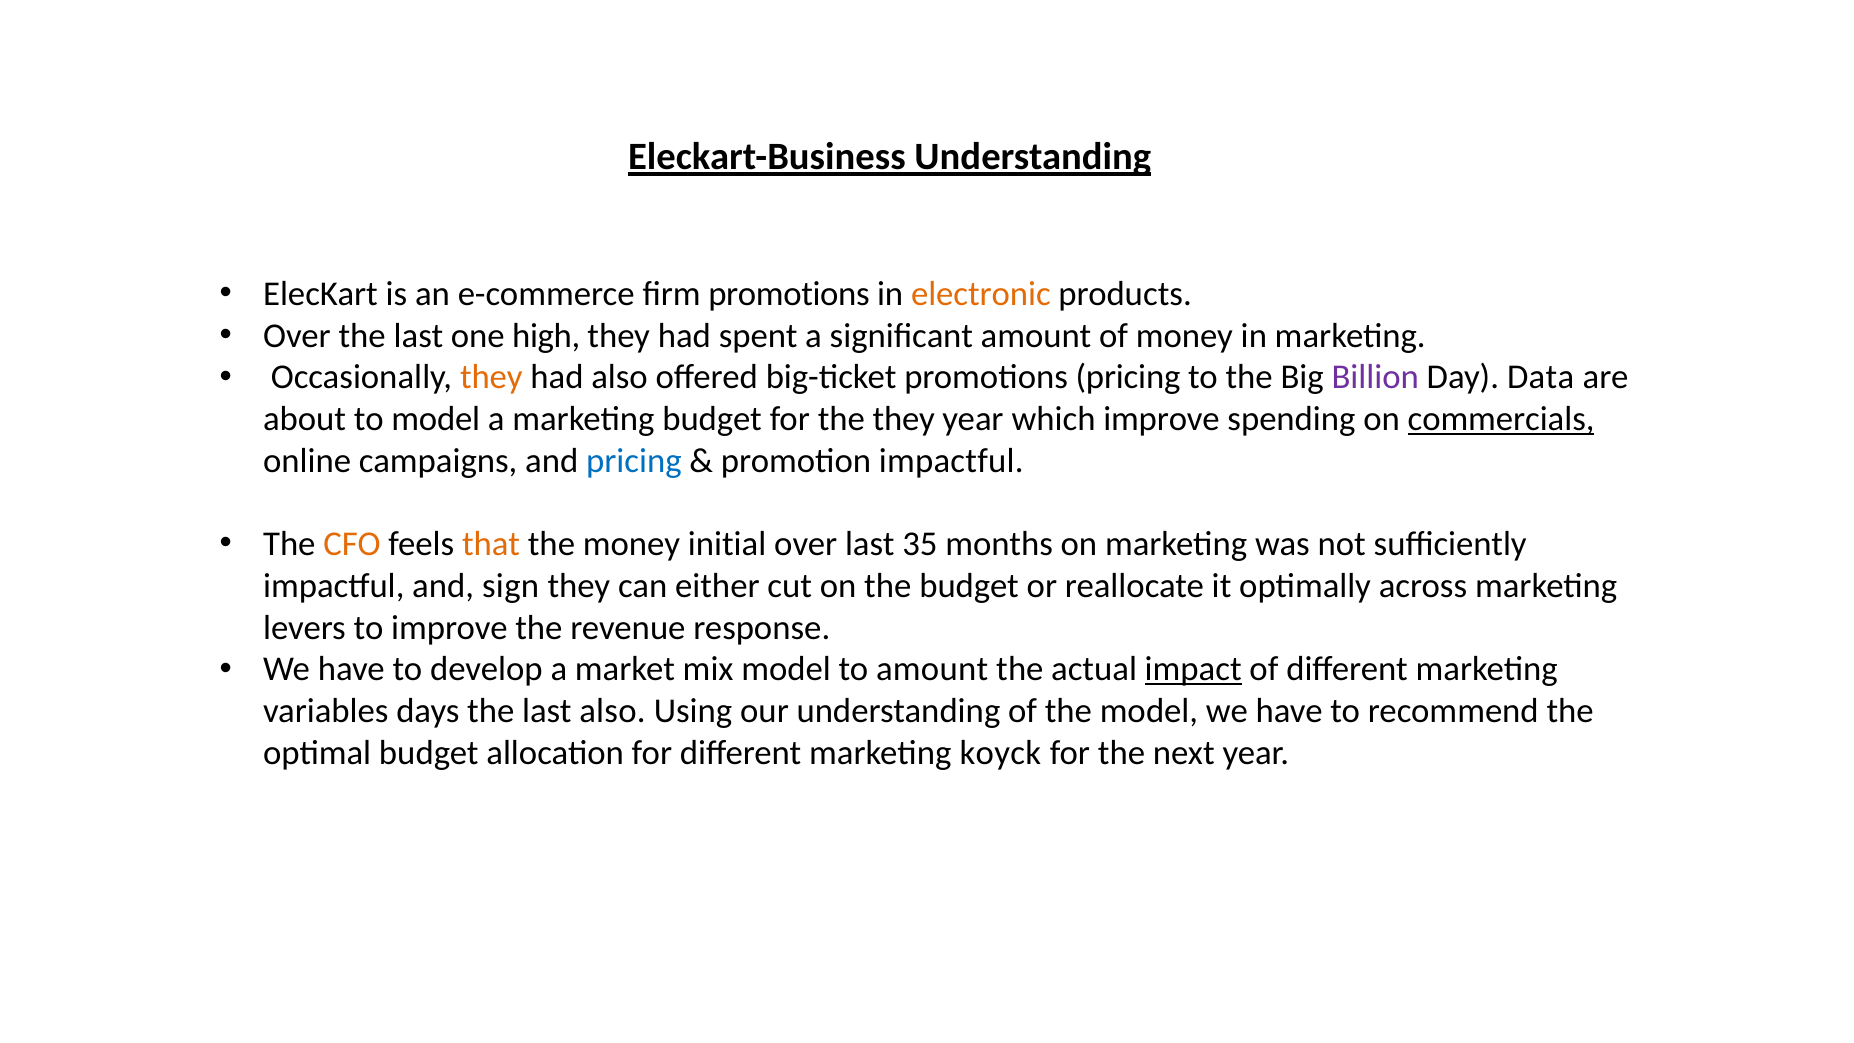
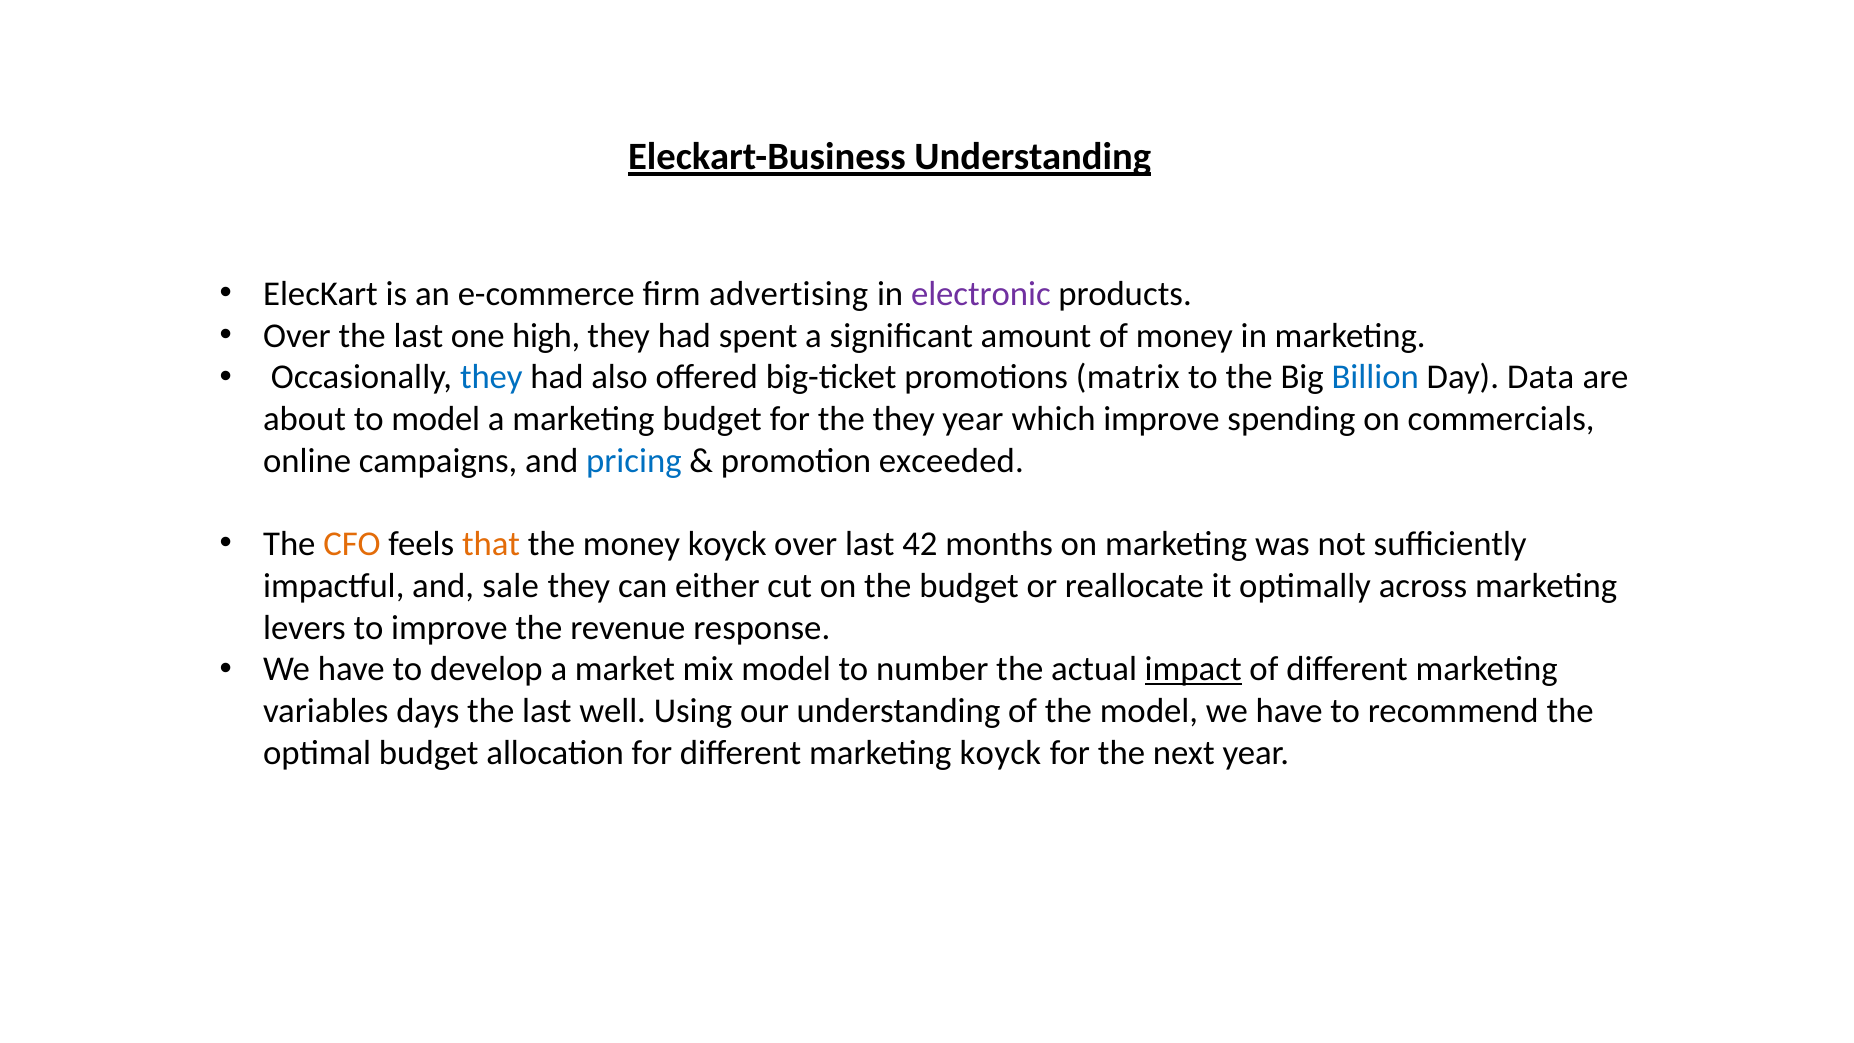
firm promotions: promotions -> advertising (789, 294)
electronic colour: orange -> purple (981, 294)
they colour: orange -> blue (491, 377)
promotions pricing: pricing -> matrix (1128, 377)
Billion colour: purple -> blue (1375, 377)
commercials underline: present -> none (1501, 419)
promotion impactful: impactful -> exceeded (951, 461)
money initial: initial -> koyck (727, 544)
35: 35 -> 42 (920, 544)
sign: sign -> sale (511, 586)
to amount: amount -> number (932, 669)
last also: also -> well (613, 711)
